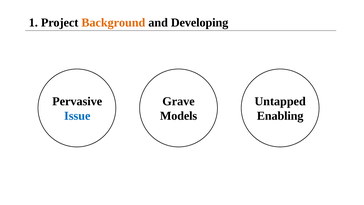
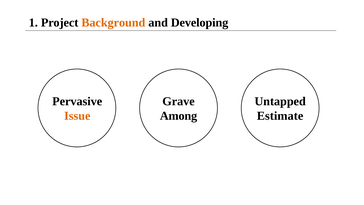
Issue colour: blue -> orange (77, 116)
Models: Models -> Among (179, 116)
Enabling: Enabling -> Estimate (280, 116)
